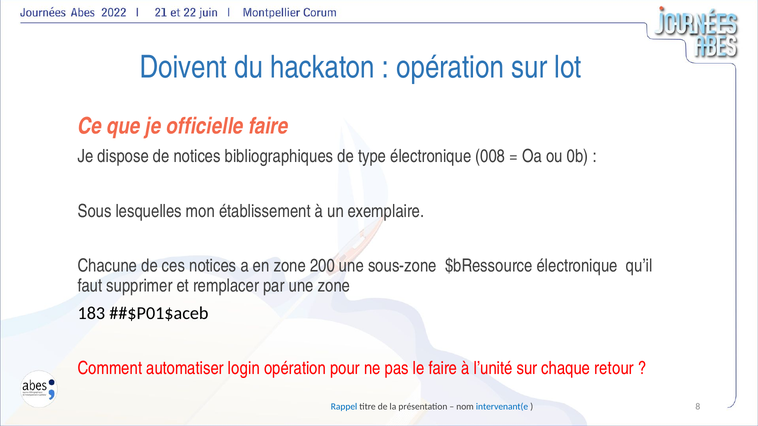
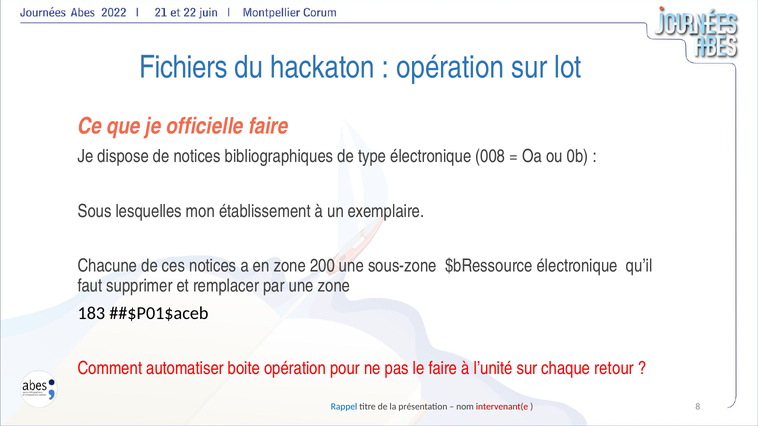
Doivent: Doivent -> Fichiers (183, 67)
login: login -> boite (244, 368)
intervenant(e colour: blue -> red (502, 407)
